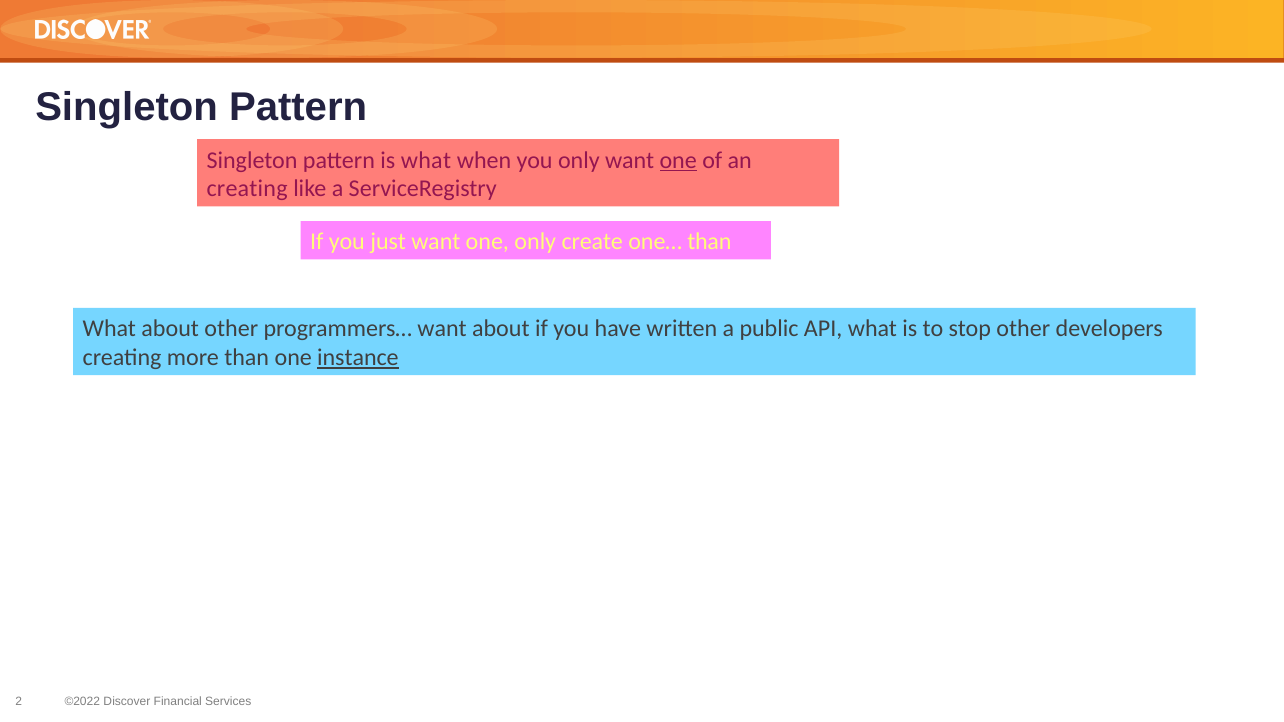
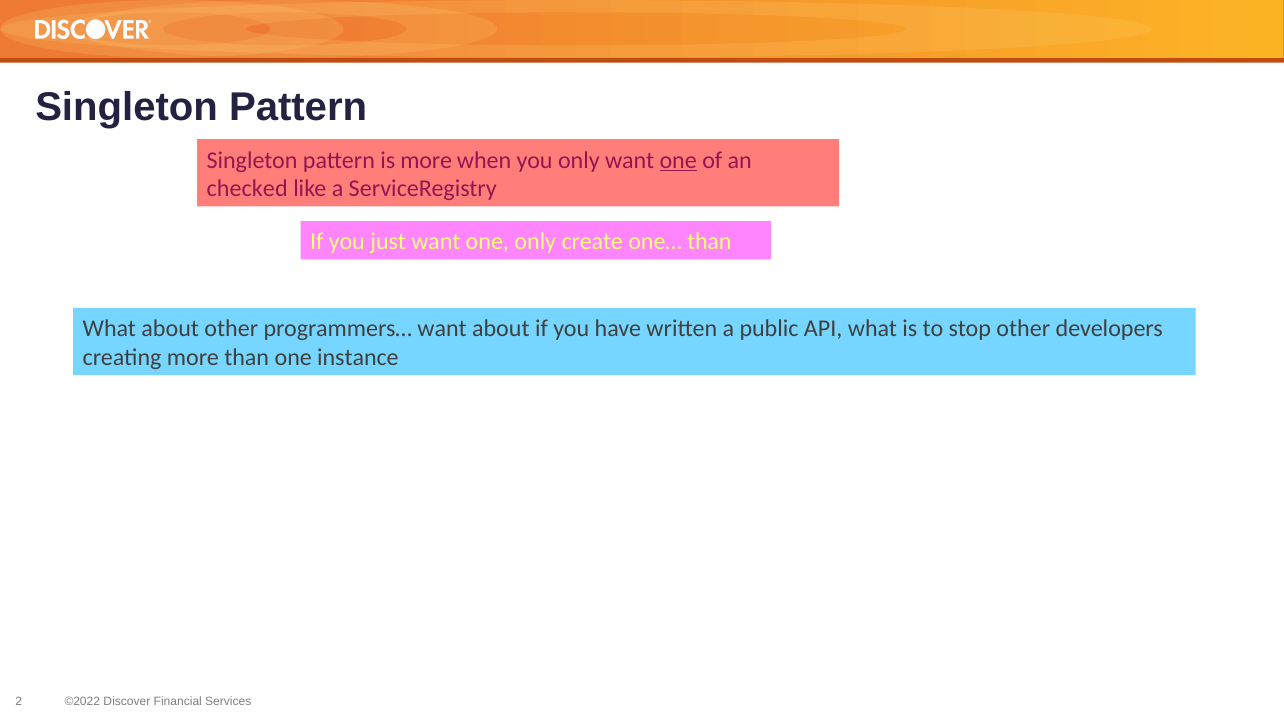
is what: what -> more (426, 160)
creating: creating -> checked (247, 189)
instance underline: present -> none (358, 358)
